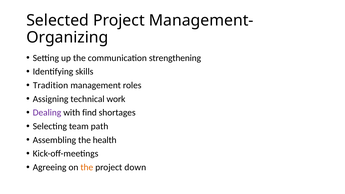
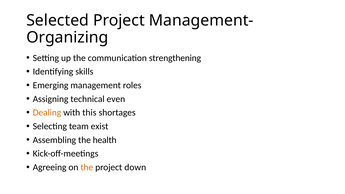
Tradition: Tradition -> Emerging (51, 85)
work: work -> even (116, 99)
Dealing colour: purple -> orange (47, 113)
find: find -> this (89, 113)
path: path -> exist (100, 126)
